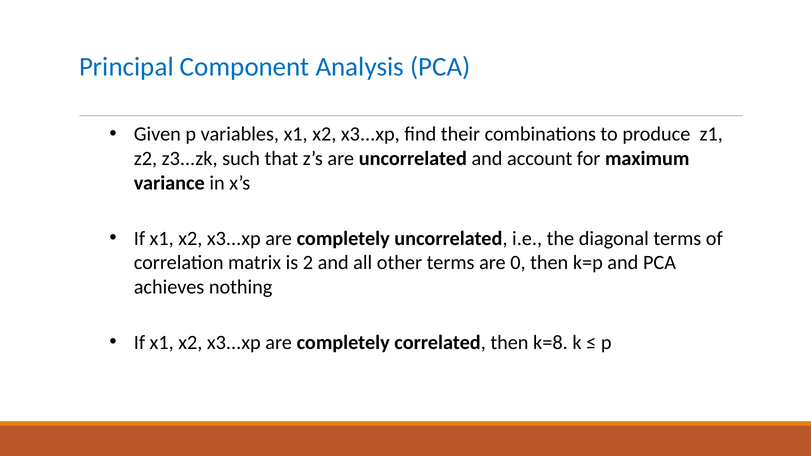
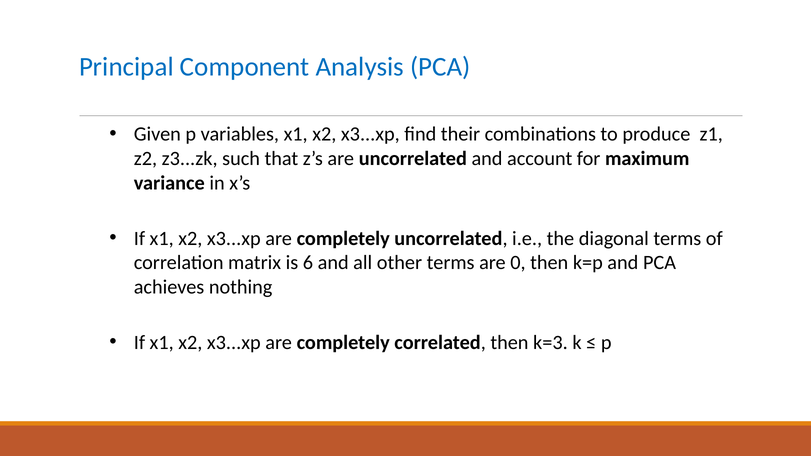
2: 2 -> 6 (308, 263)
k=8: k=8 -> k=3 (550, 342)
